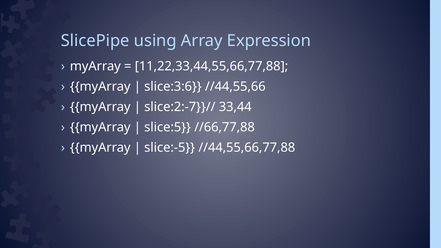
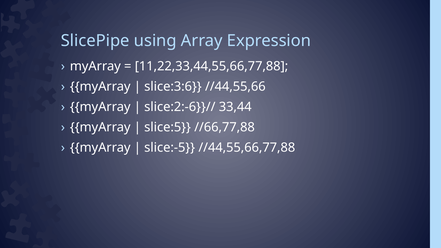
slice:2:-7}}//: slice:2:-7}}// -> slice:2:-6}}// (180, 107)
